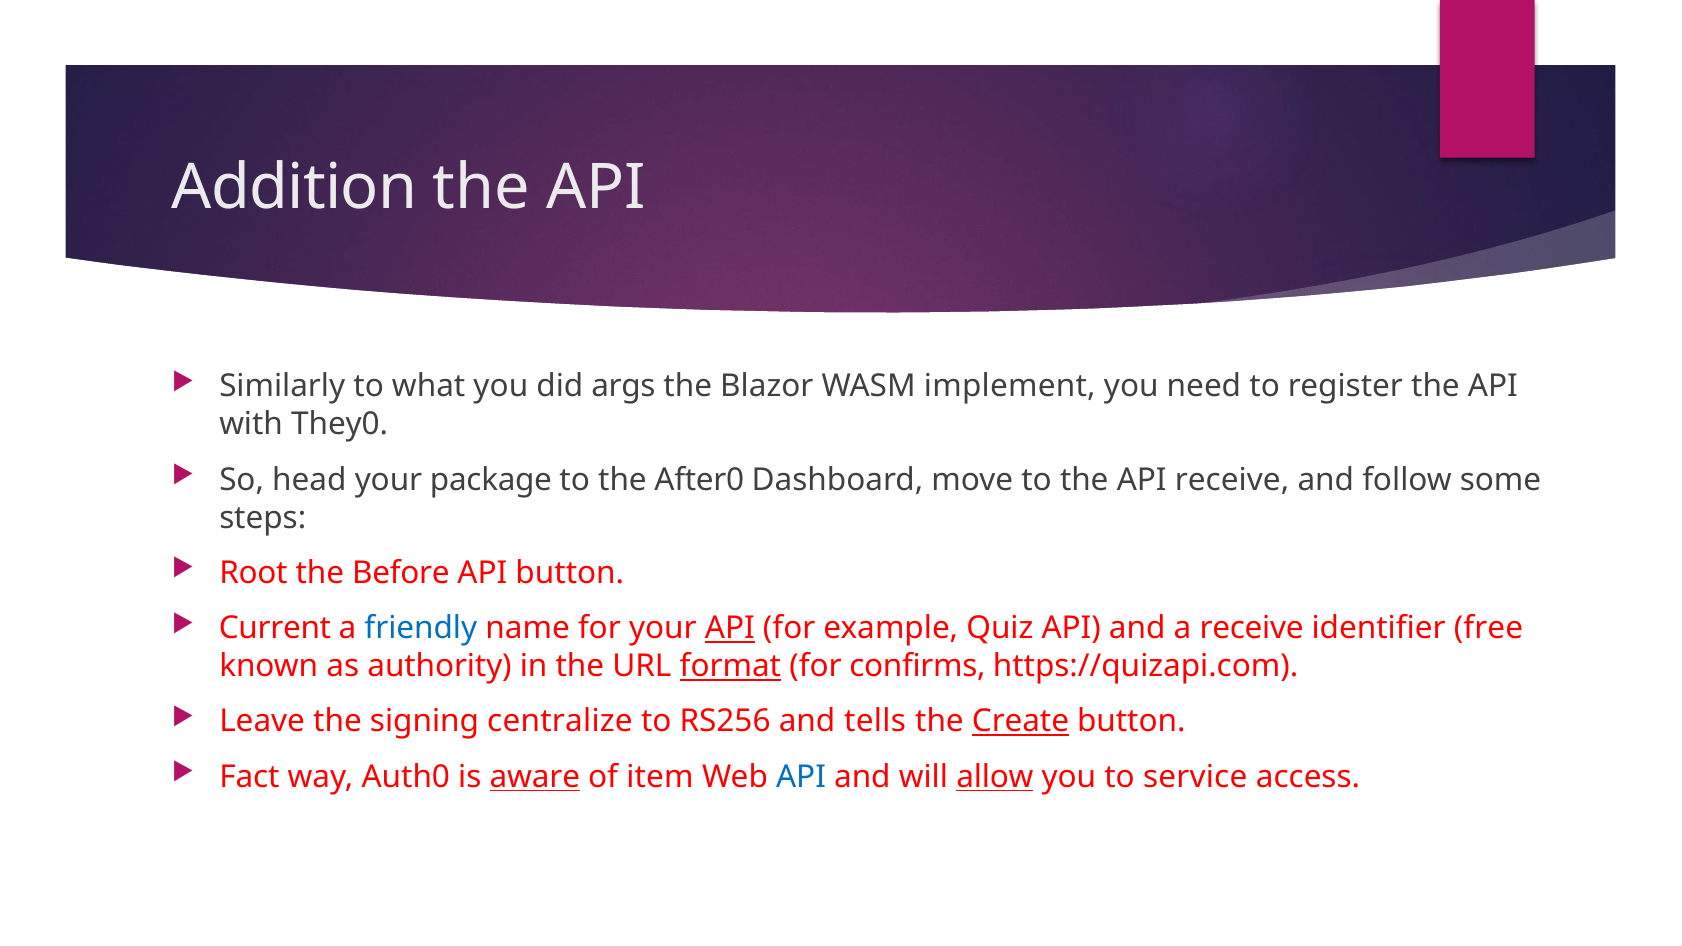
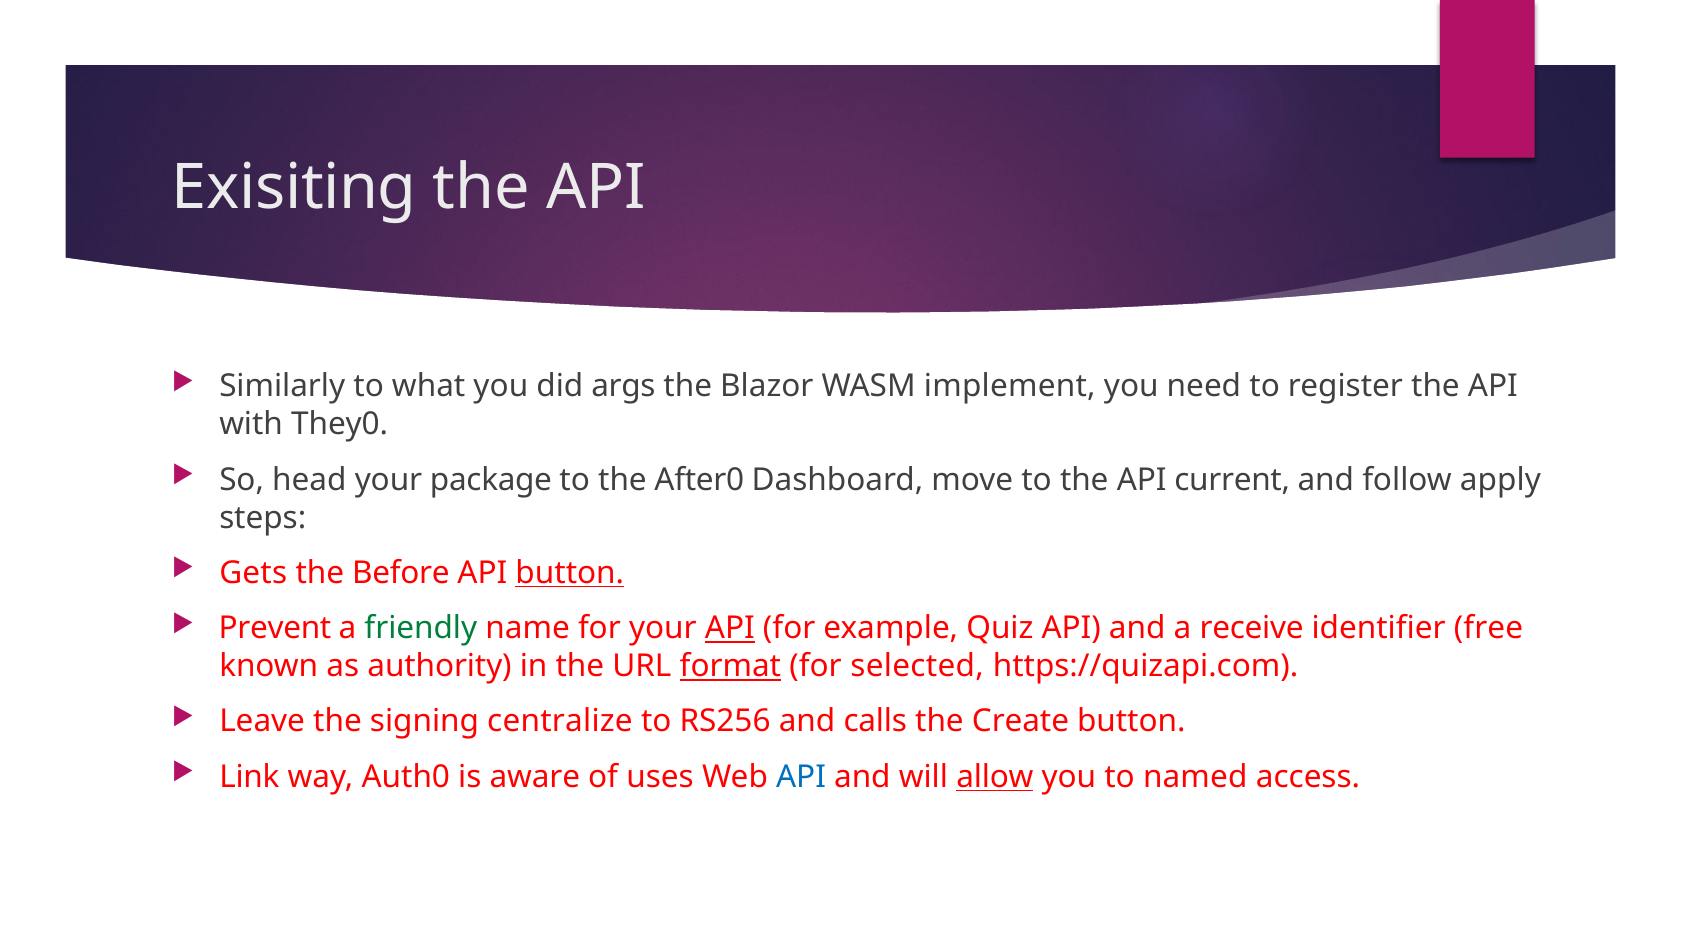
Addition: Addition -> Exisiting (294, 187)
API receive: receive -> current (1232, 480)
some: some -> apply (1500, 480)
Root: Root -> Gets (253, 573)
button underline: none -> present (570, 573)
Current: Current -> Prevent (275, 628)
friendly colour: blue -> green (421, 628)
confirms: confirms -> selected (917, 666)
tells: tells -> calls (875, 722)
Create underline: present -> none (1020, 722)
Fact: Fact -> Link (249, 777)
aware underline: present -> none (535, 777)
item: item -> uses (660, 777)
service: service -> named (1195, 777)
